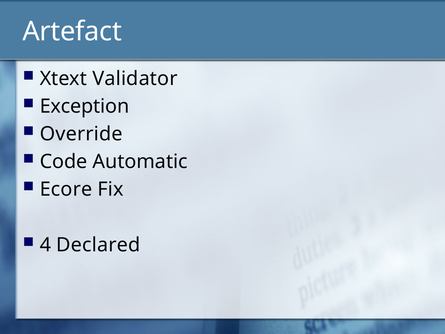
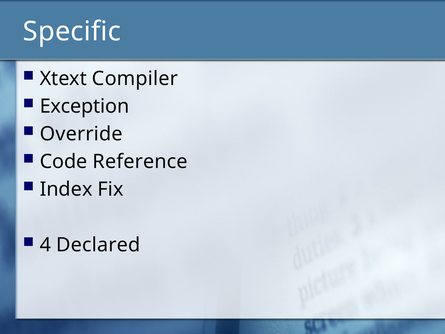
Artefact: Artefact -> Specific (72, 32)
Validator: Validator -> Compiler (135, 79)
Automatic: Automatic -> Reference (140, 162)
Ecore: Ecore -> Index (66, 189)
